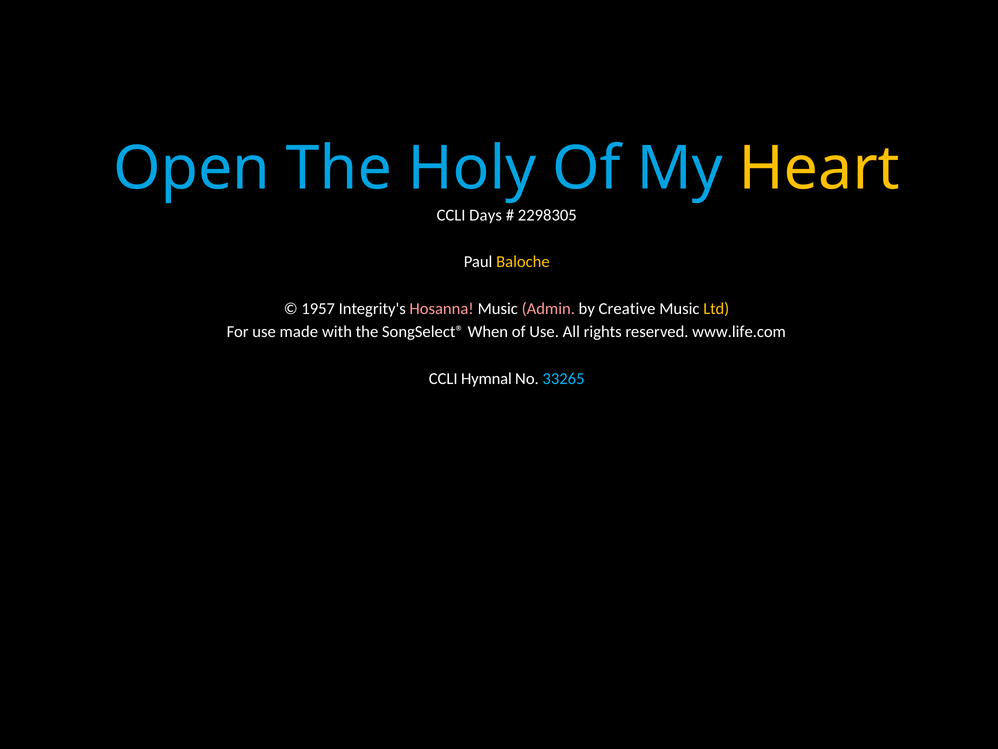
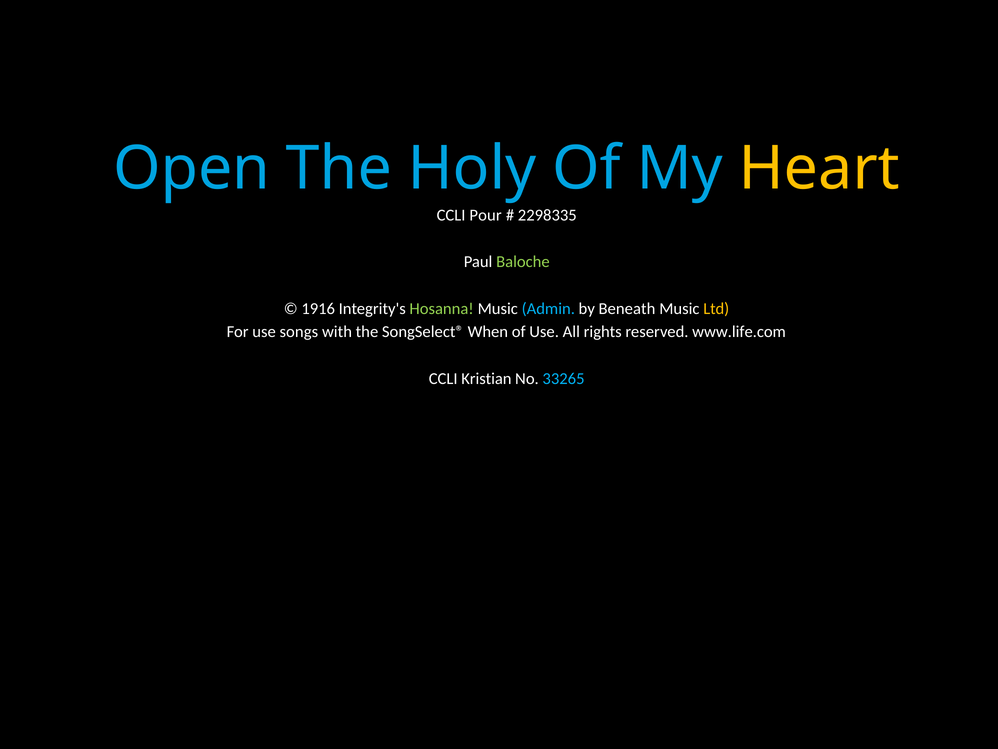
Days: Days -> Pour (486, 215)
2298305: 2298305 -> 2298335 (547, 215)
Baloche colour: yellow -> light green (523, 262)
1957: 1957 -> 1916 (318, 308)
Hosanna colour: pink -> light green (442, 308)
Admin colour: pink -> light blue (548, 308)
Creative: Creative -> Beneath (627, 308)
made: made -> songs (299, 332)
Hymnal: Hymnal -> Kristian (486, 378)
